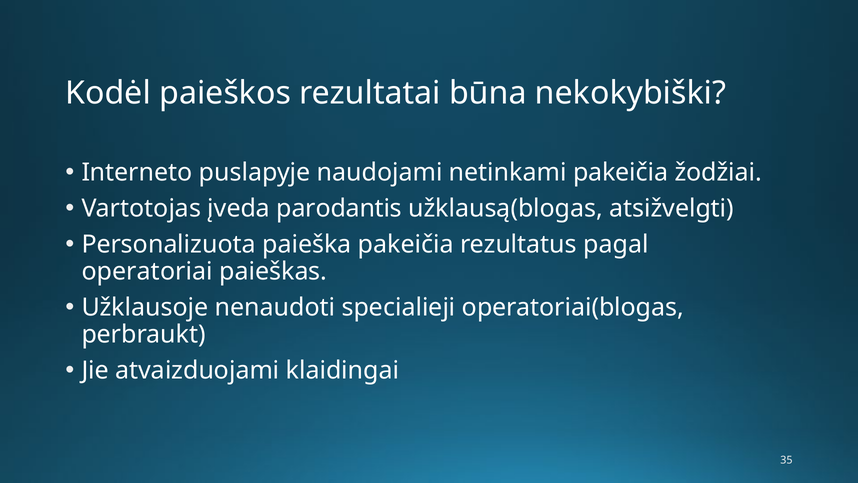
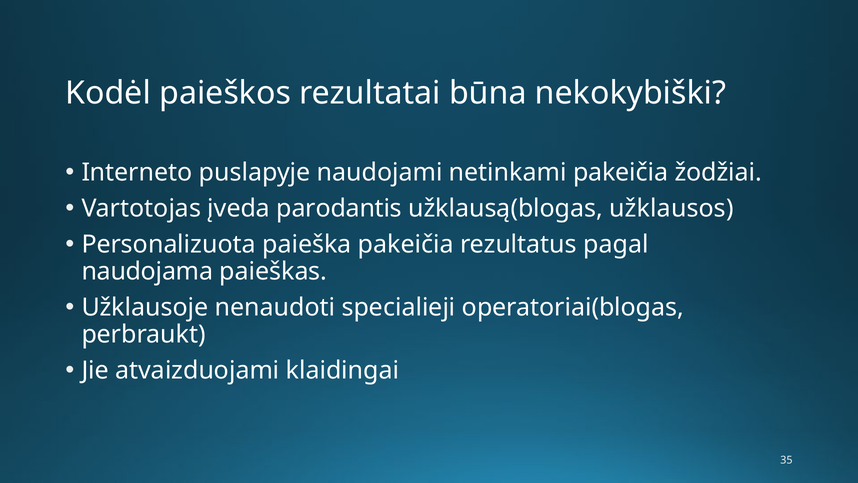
atsižvelgti: atsižvelgti -> užklausos (671, 208)
operatoriai: operatoriai -> naudojama (147, 271)
